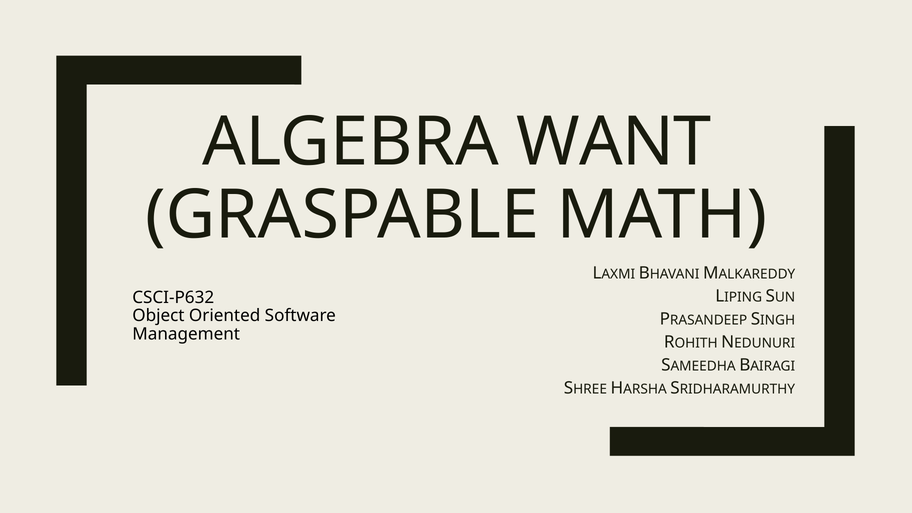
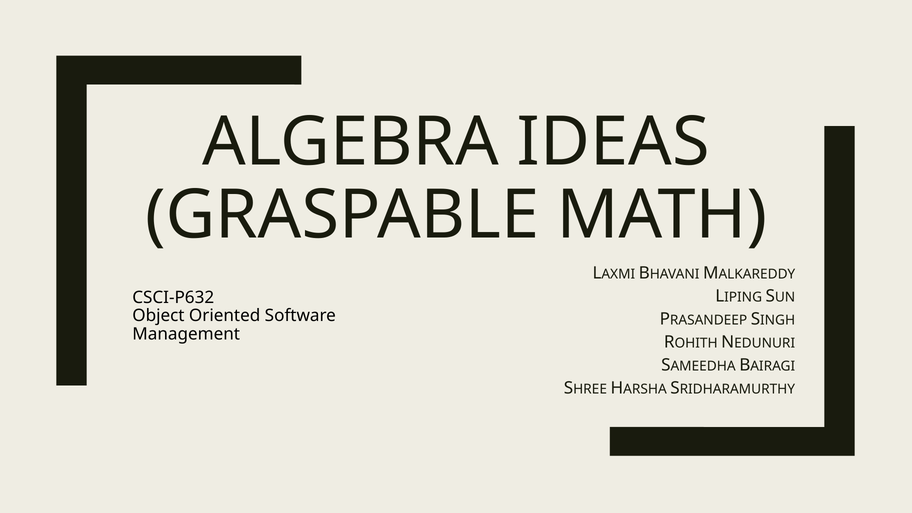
WANT: WANT -> IDEAS (613, 142)
